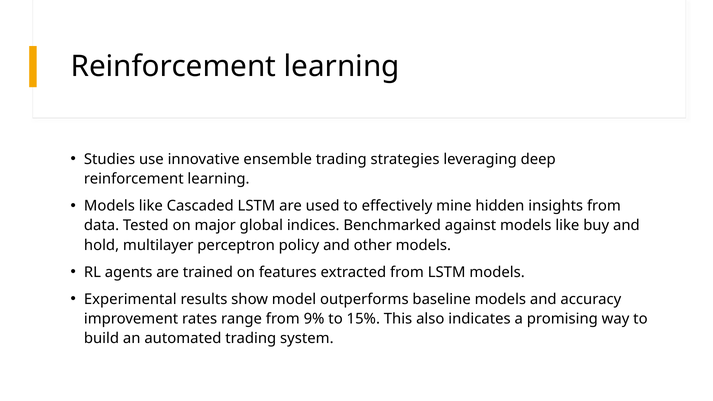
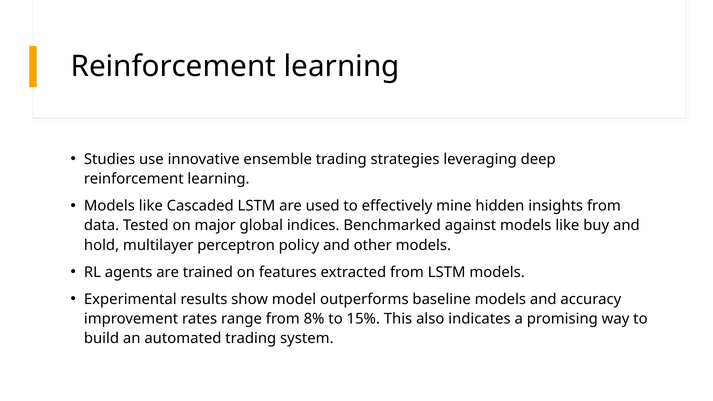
9%: 9% -> 8% (314, 319)
